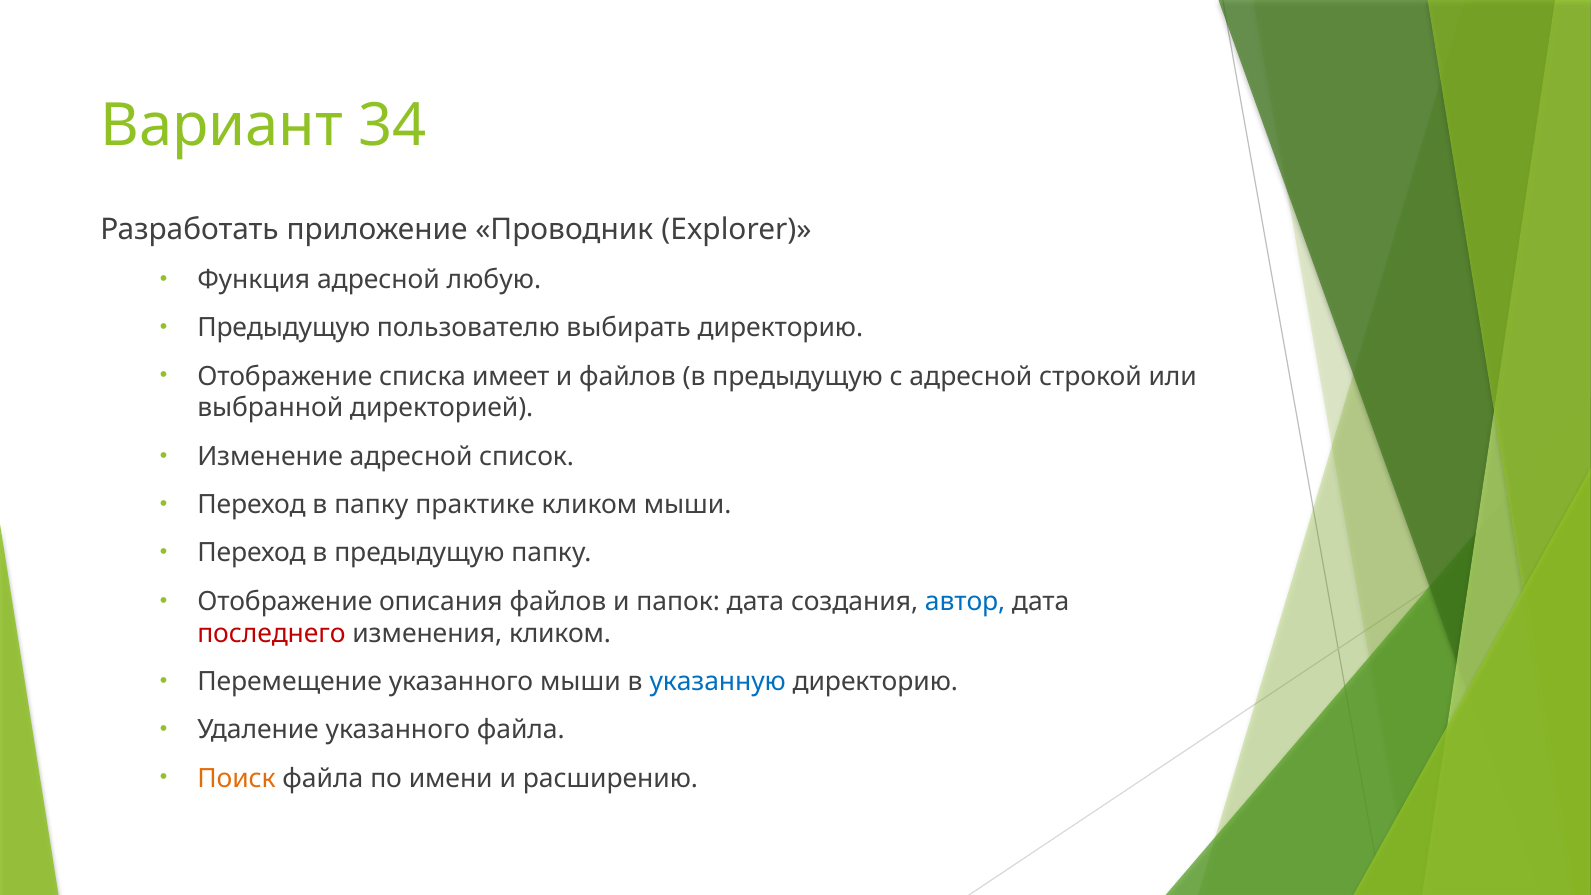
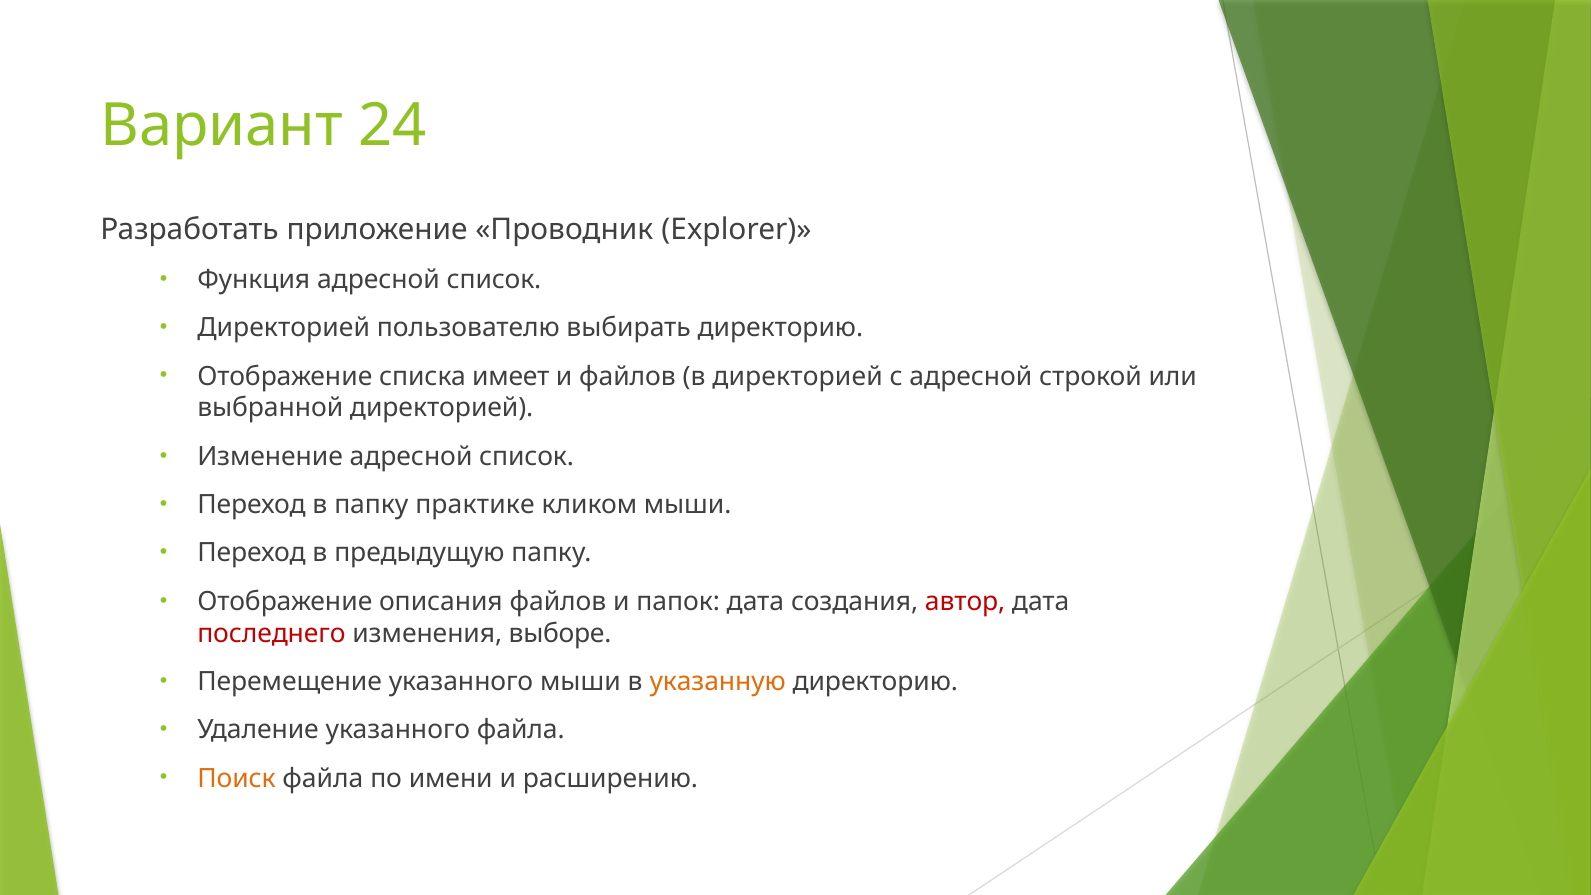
34: 34 -> 24 (392, 125)
Функция адресной любую: любую -> список (494, 280)
Предыдущую: Предыдущую -> Директорией (284, 328)
файлов в предыдущую: предыдущую -> директорией (798, 376)
автор colour: blue -> red (965, 601)
изменения кликом: кликом -> выборе (560, 633)
указанную colour: blue -> orange (718, 682)
